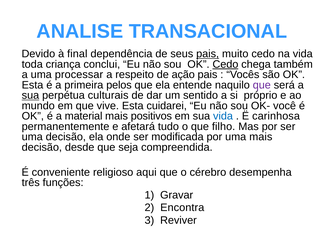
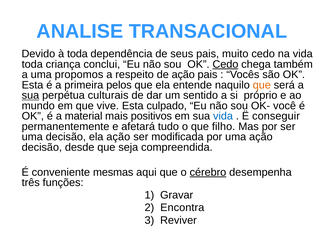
à final: final -> toda (77, 54)
pais underline: present -> none (208, 54)
processar: processar -> propomos (79, 75)
que colour: purple -> orange (262, 85)
cuidarei: cuidarei -> culpado (167, 106)
carinhosa: carinhosa -> conseguir (276, 116)
ela onde: onde -> ação (118, 137)
uma mais: mais -> ação (261, 137)
religioso: religioso -> mesmas (113, 172)
cérebro underline: none -> present (208, 172)
